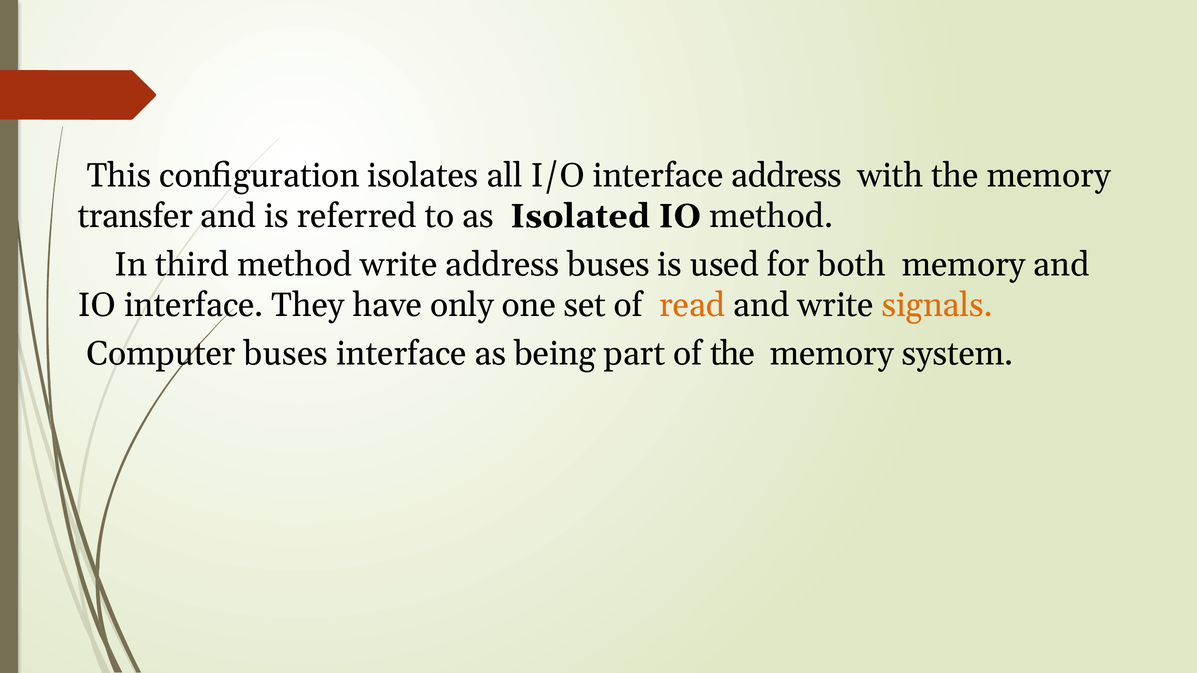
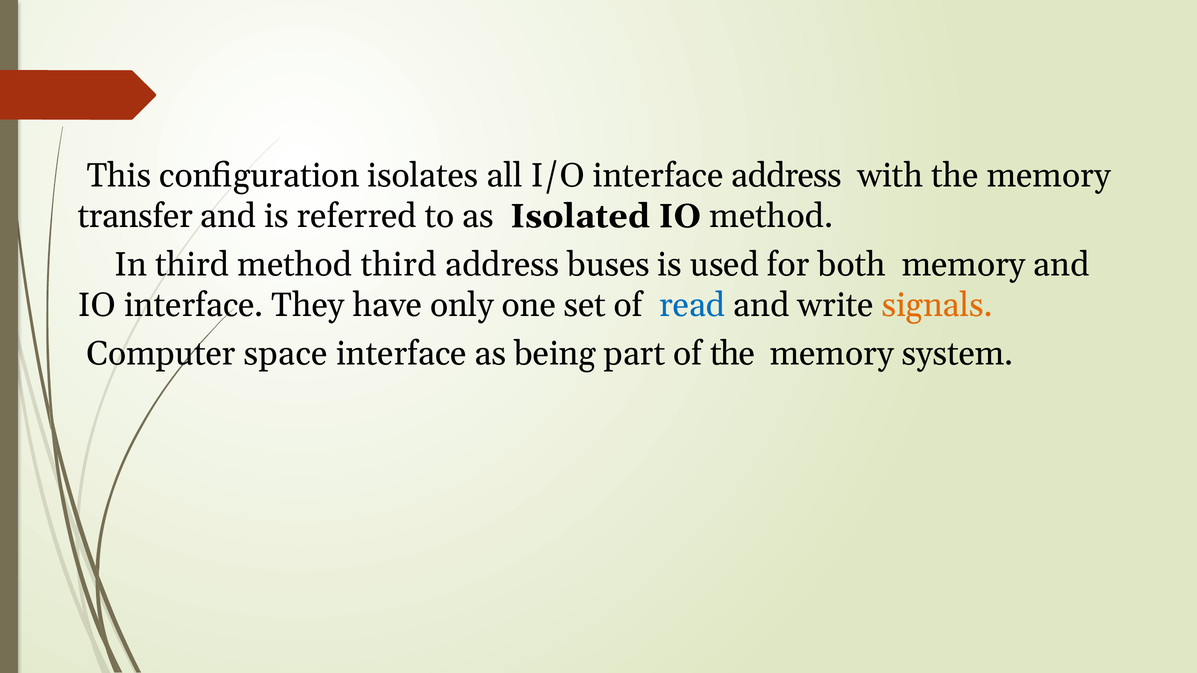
method write: write -> third (399, 265)
read colour: orange -> blue (692, 305)
Computer buses: buses -> space (286, 354)
